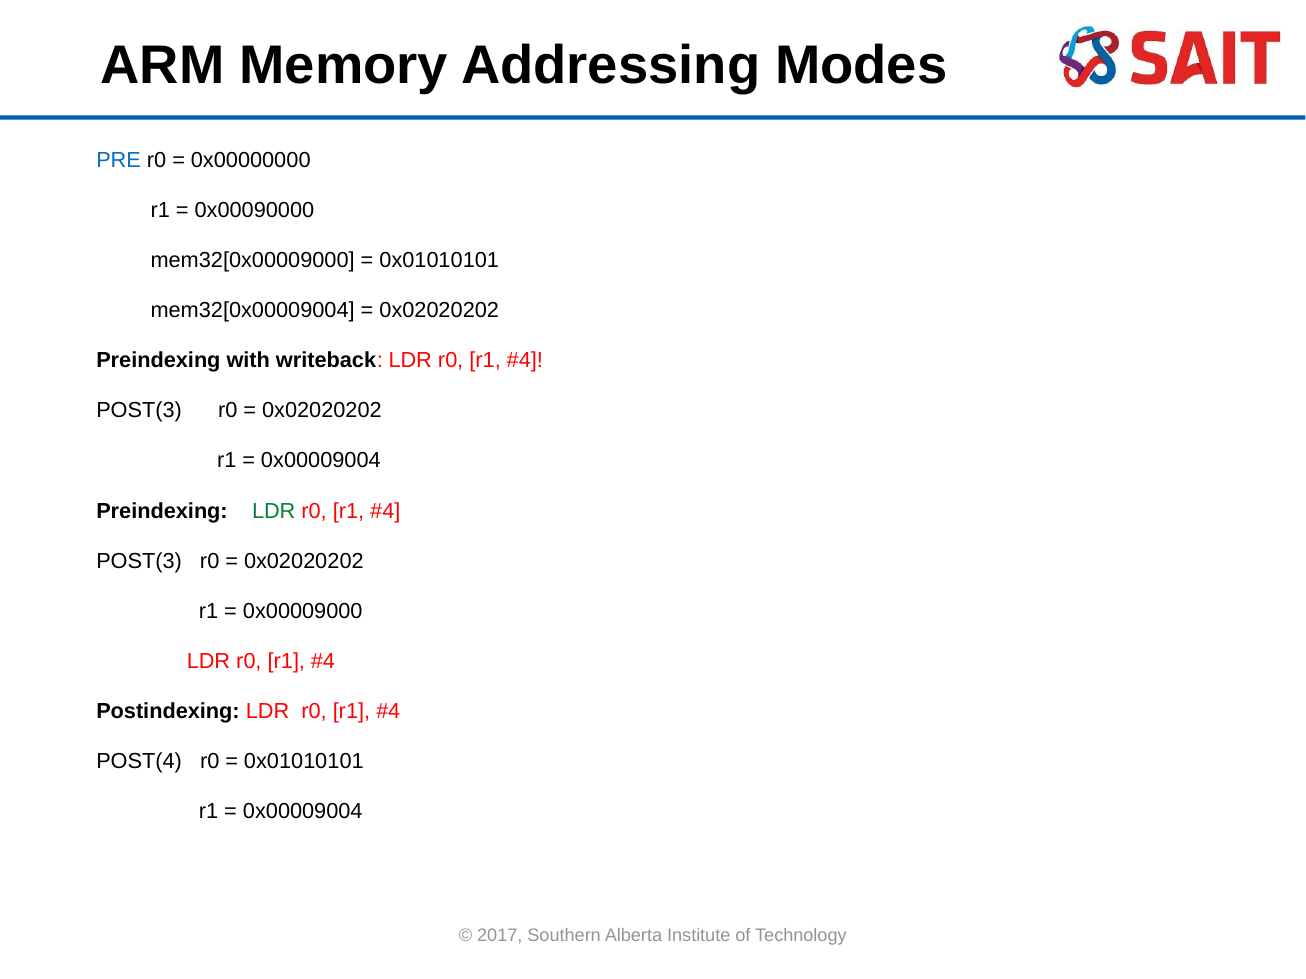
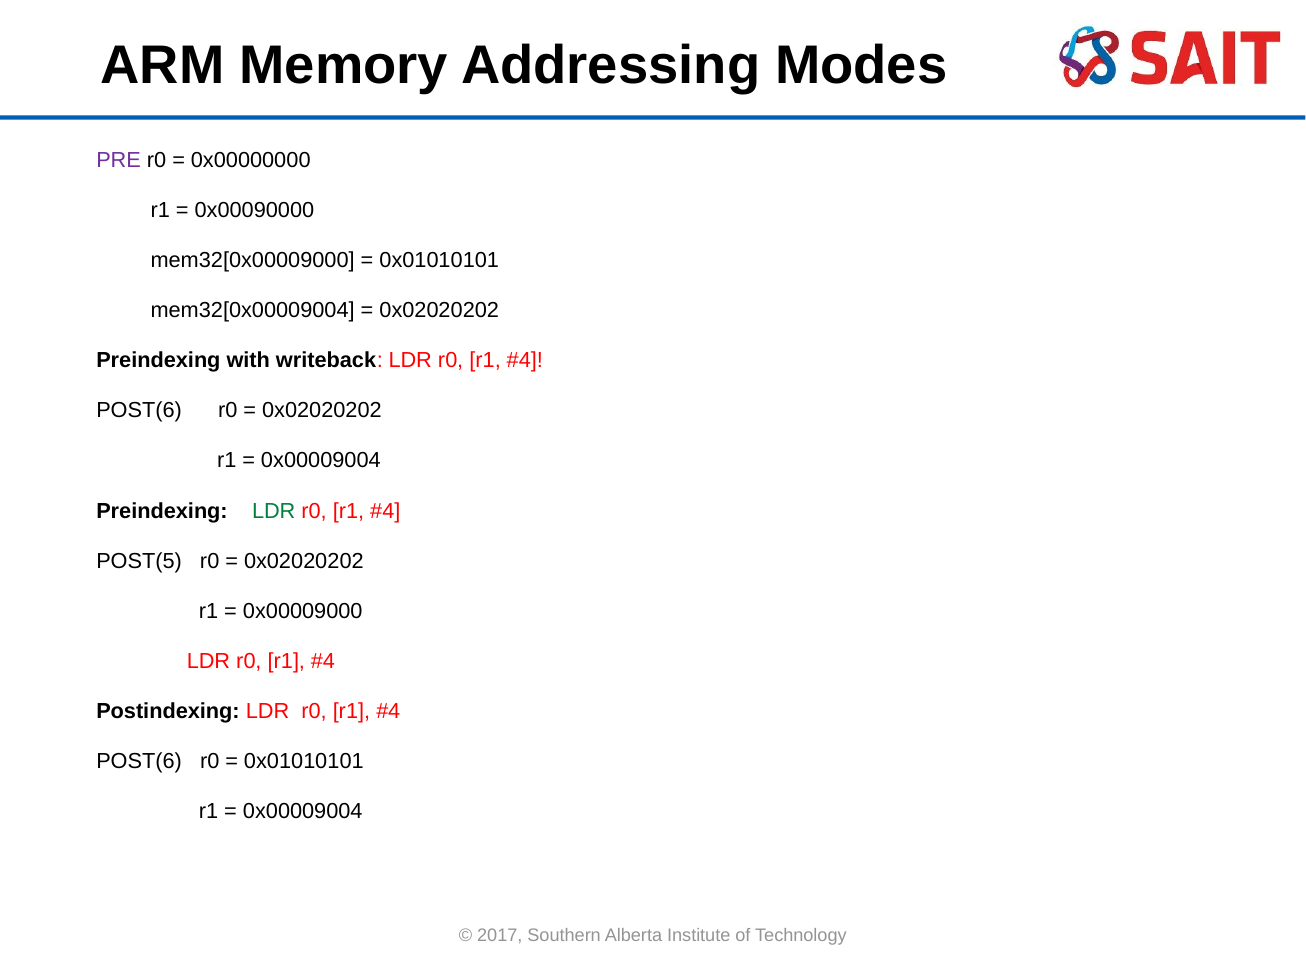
PRE colour: blue -> purple (119, 160)
POST(3: POST(3 -> POST(6 (139, 411)
POST(3: POST(3 -> POST(5 (139, 561)
POST(4: POST(4 -> POST(6 (139, 762)
